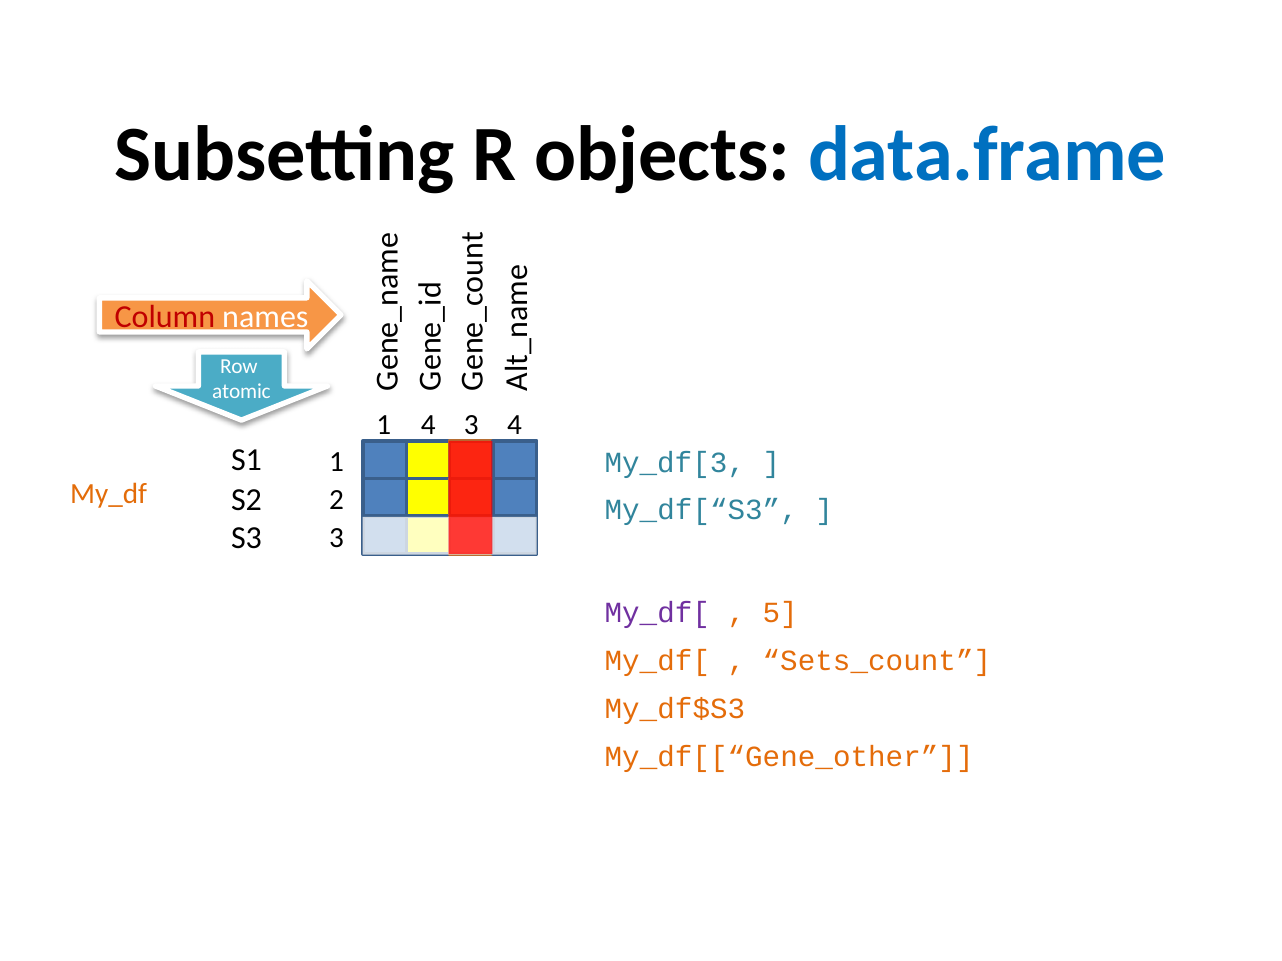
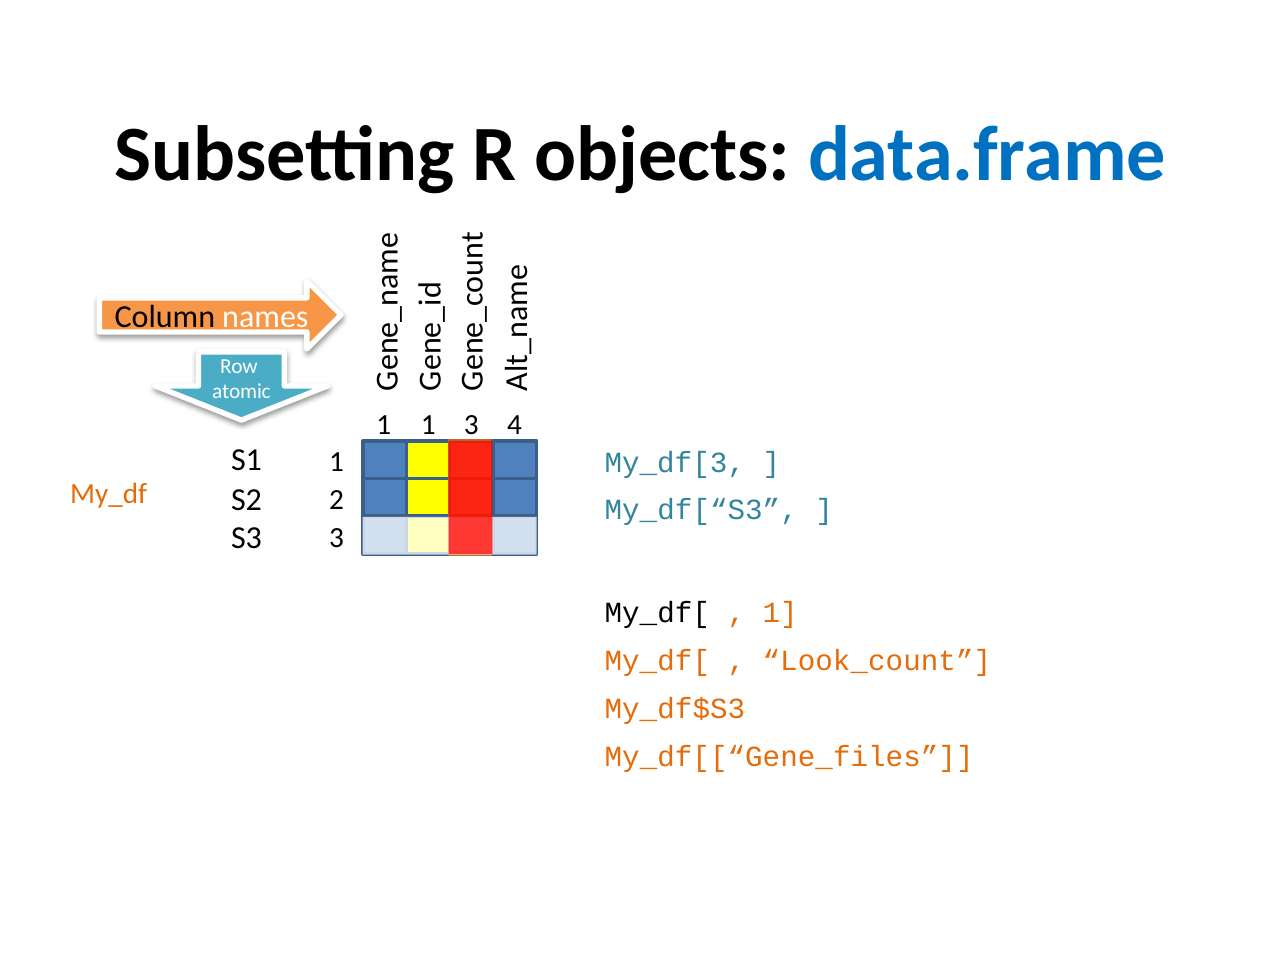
Column colour: red -> black (165, 317)
4: 4 -> 1 (428, 425)
My_df[ colour: purple -> black (657, 613)
5: 5 -> 1 (780, 613)
Sets_count: Sets_count -> Look_count (877, 661)
My_df[[“Gene_other: My_df[[“Gene_other -> My_df[[“Gene_files (789, 757)
